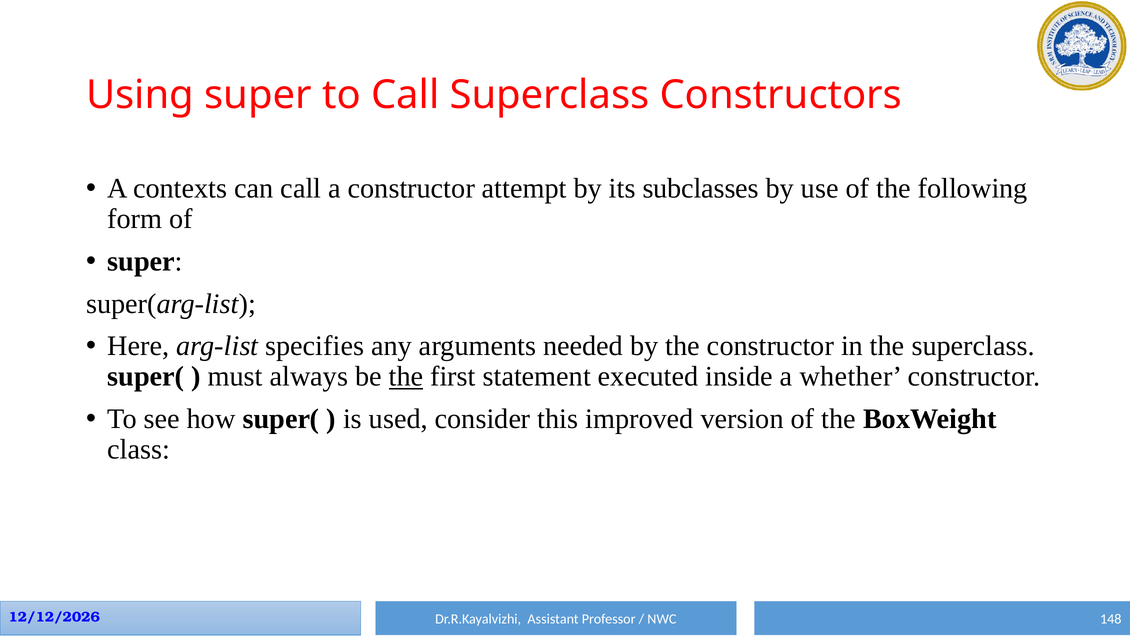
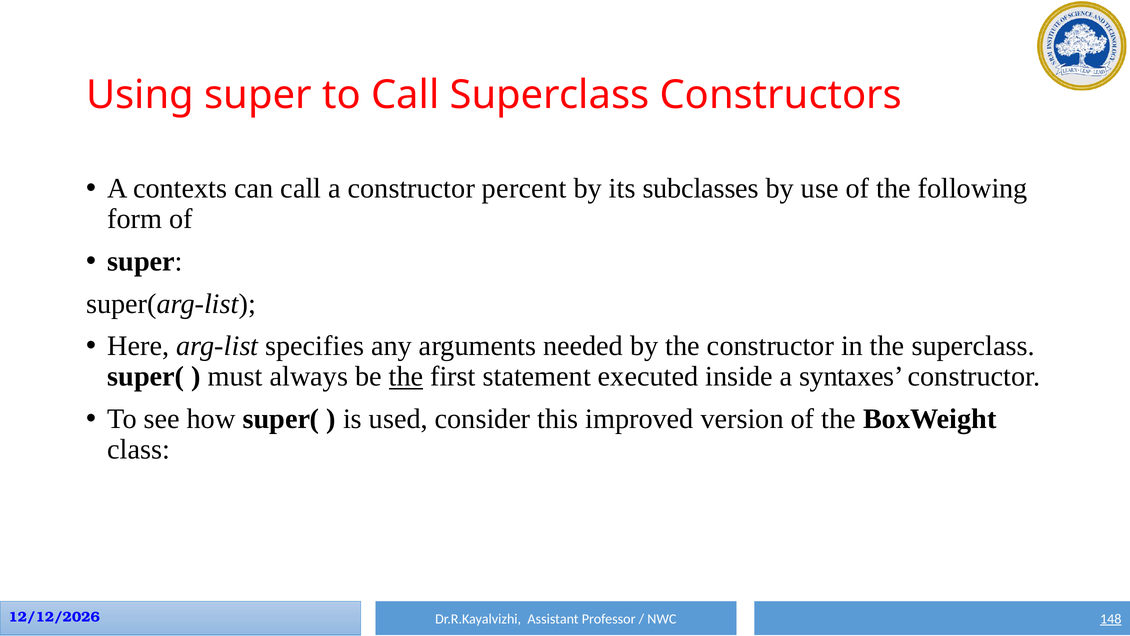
attempt: attempt -> percent (524, 189)
whether: whether -> syntaxes (851, 376)
148 underline: none -> present (1111, 619)
